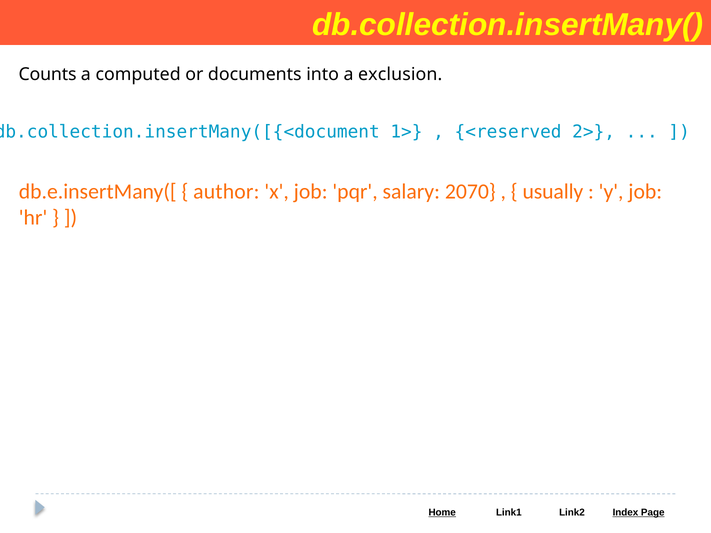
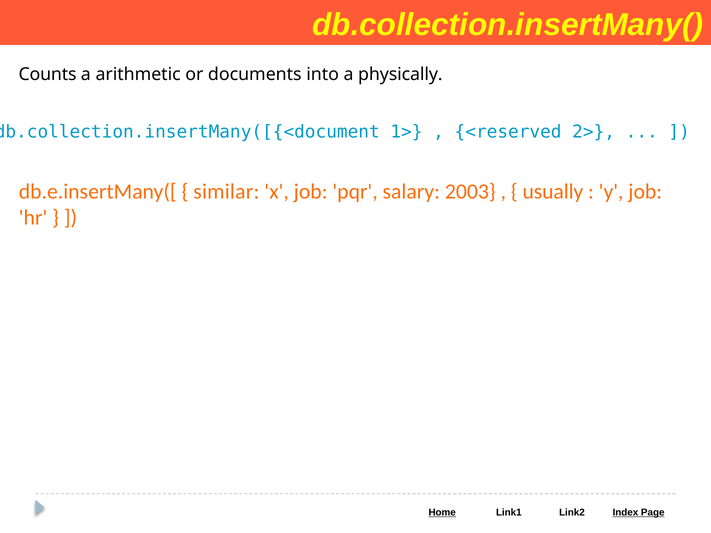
computed: computed -> arithmetic (138, 75)
exclusion: exclusion -> physically (400, 75)
author: author -> similar (226, 192)
2070: 2070 -> 2003 (470, 192)
